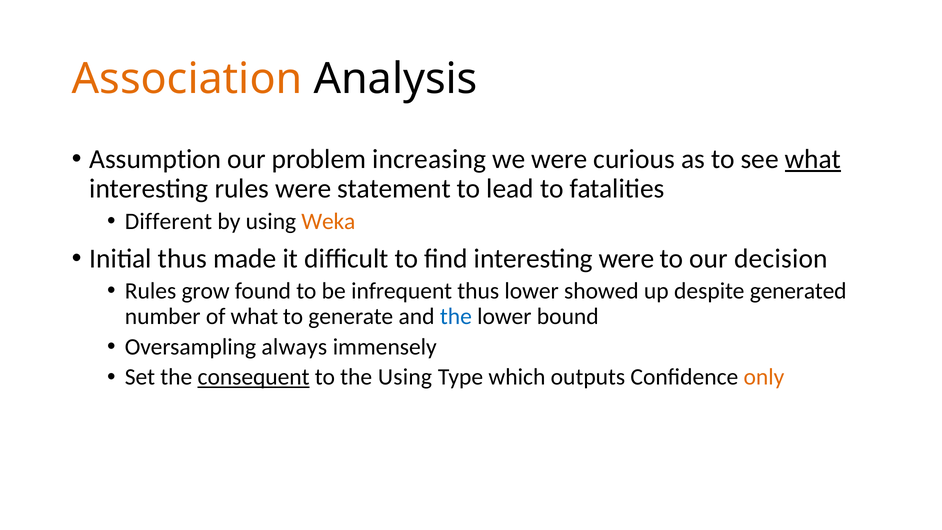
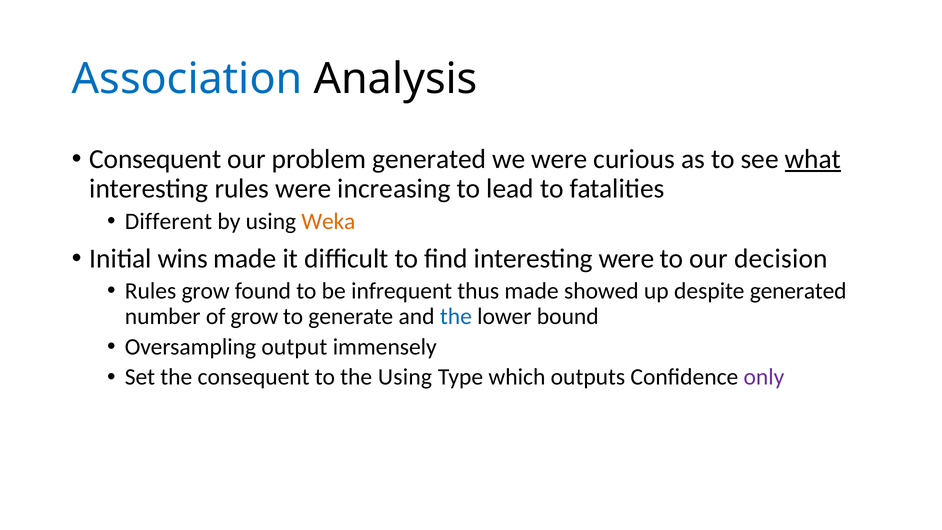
Association colour: orange -> blue (187, 79)
Assumption: Assumption -> Consequent (155, 159)
problem increasing: increasing -> generated (429, 159)
statement: statement -> increasing (394, 189)
Initial thus: thus -> wins (183, 259)
thus lower: lower -> made (532, 291)
of what: what -> grow (254, 316)
always: always -> output (294, 347)
consequent underline: present -> none (254, 377)
only colour: orange -> purple (764, 377)
